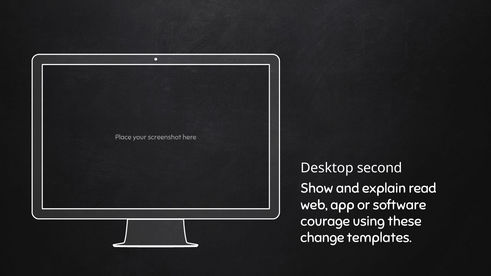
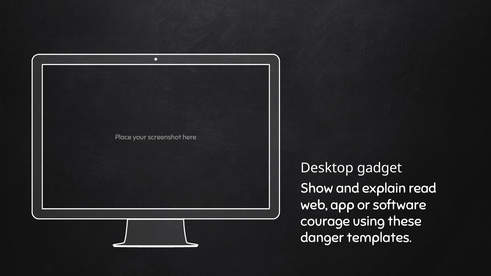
second: second -> gadget (380, 168)
change: change -> danger (322, 238)
